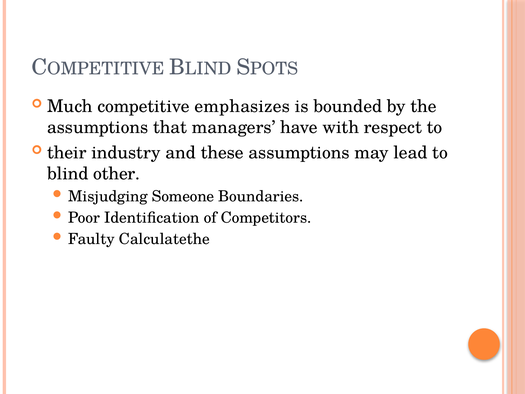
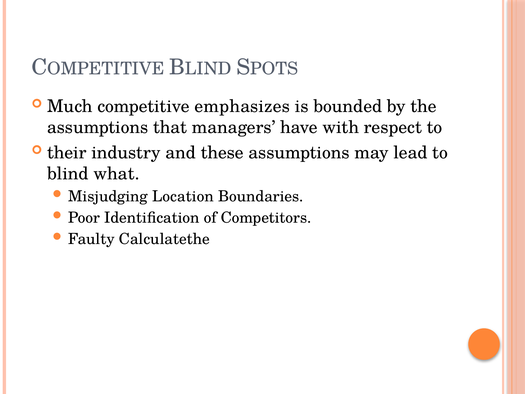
other: other -> what (117, 174)
Someone: Someone -> Location (183, 196)
